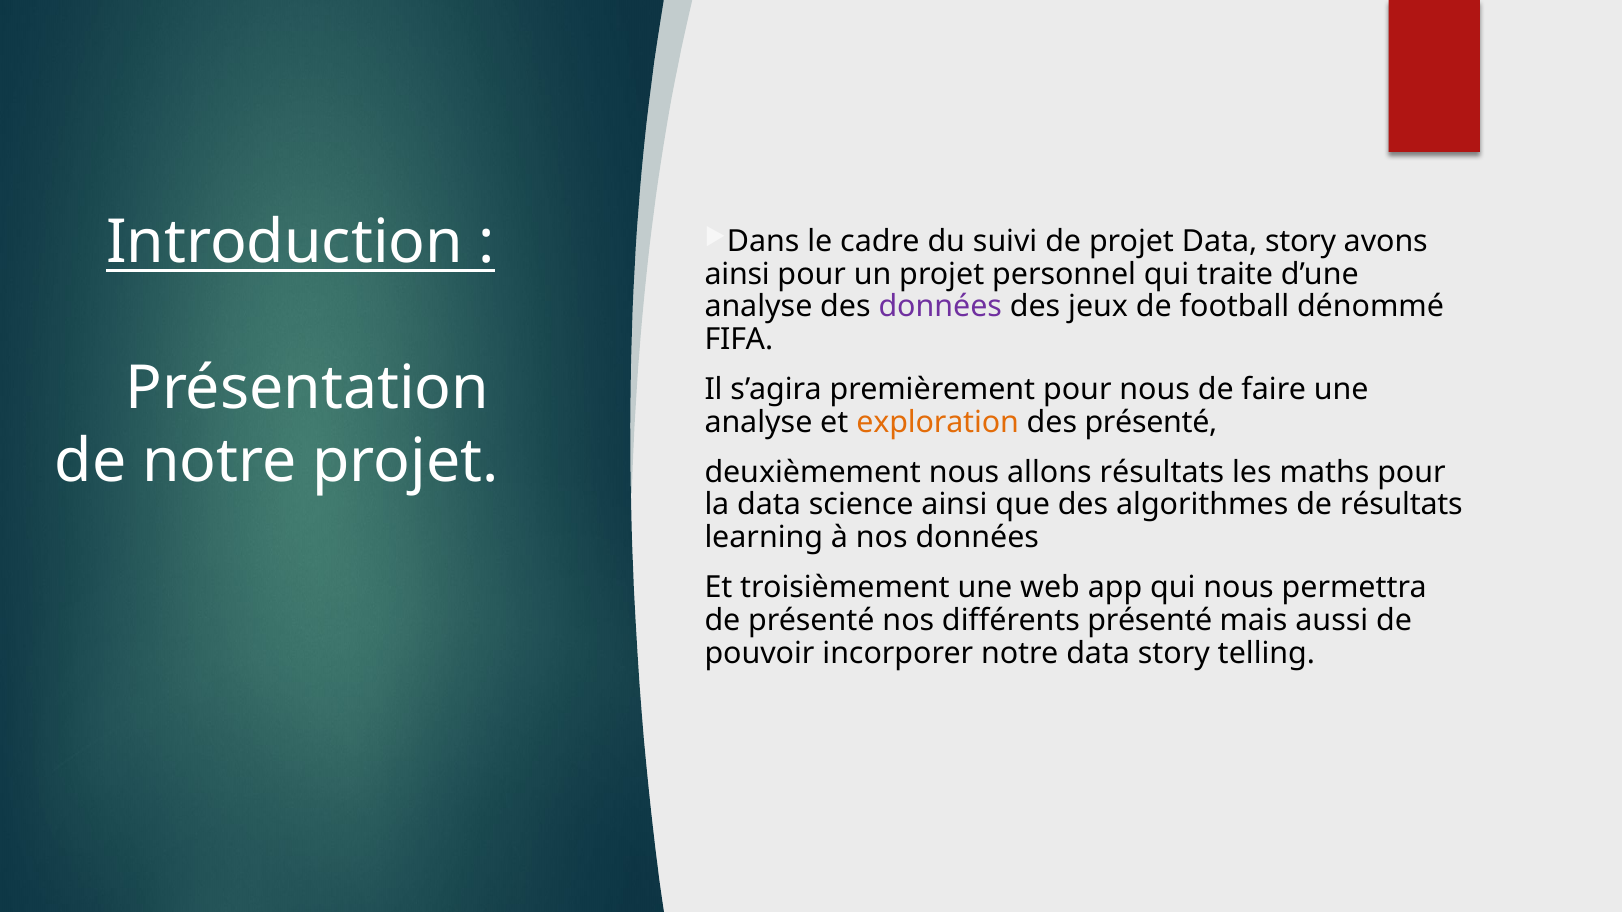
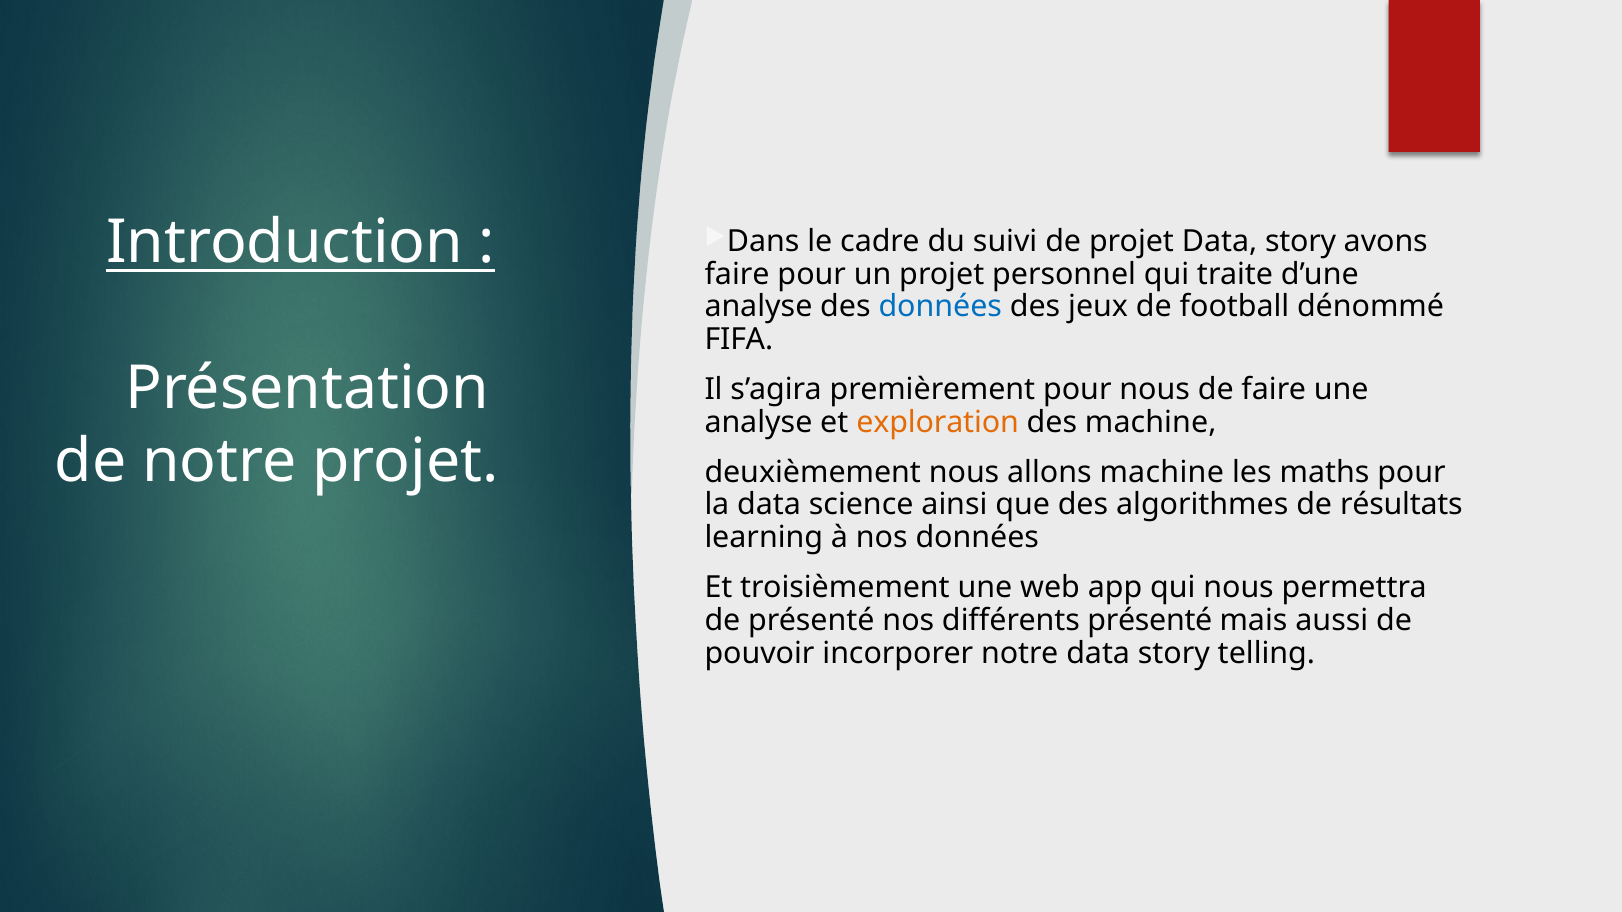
ainsi: ainsi -> faire (737, 274)
données colour: purple -> blue (940, 307)
des présenté: présenté -> machine (1151, 422)
allons résultats: résultats -> machine (1162, 472)
